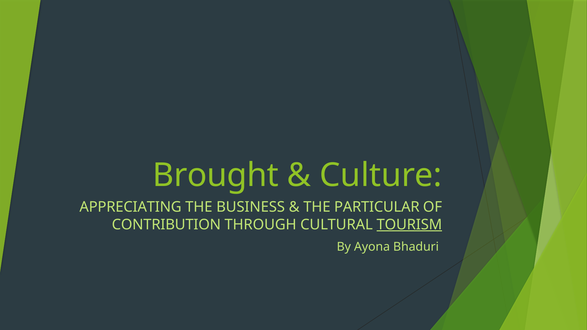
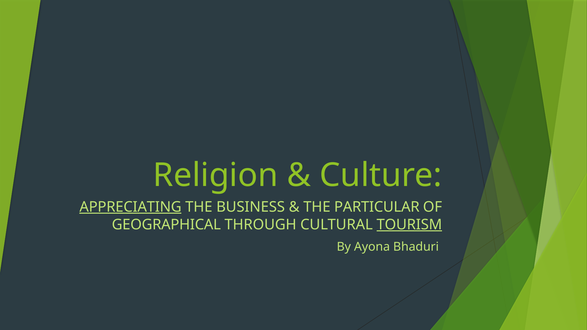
Brought: Brought -> Religion (216, 175)
APPRECIATING underline: none -> present (131, 207)
CONTRIBUTION: CONTRIBUTION -> GEOGRAPHICAL (166, 225)
